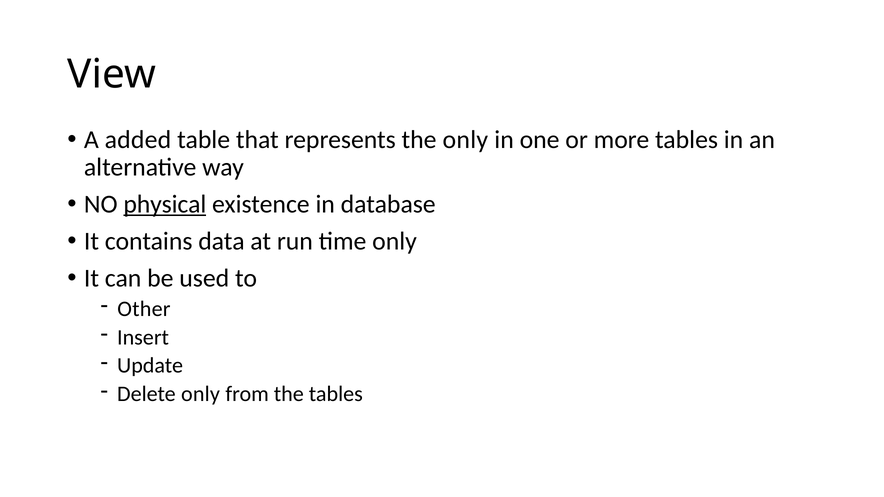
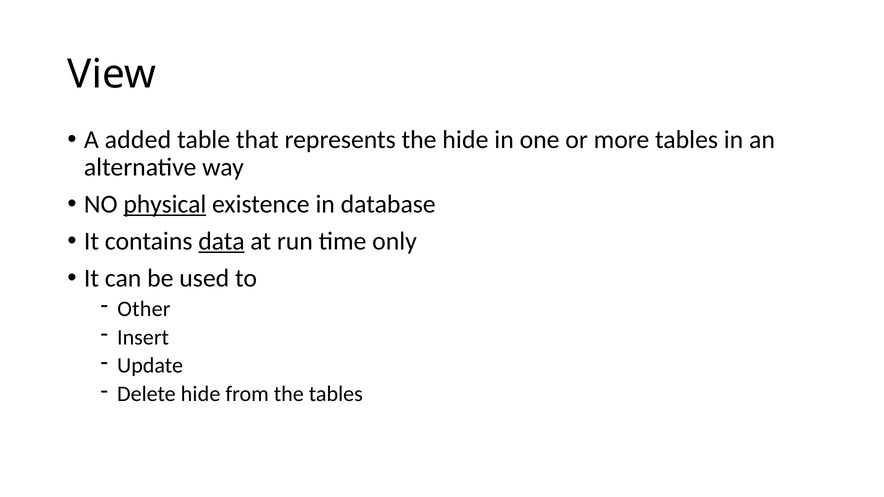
the only: only -> hide (465, 140)
data underline: none -> present (221, 241)
Delete only: only -> hide (201, 394)
